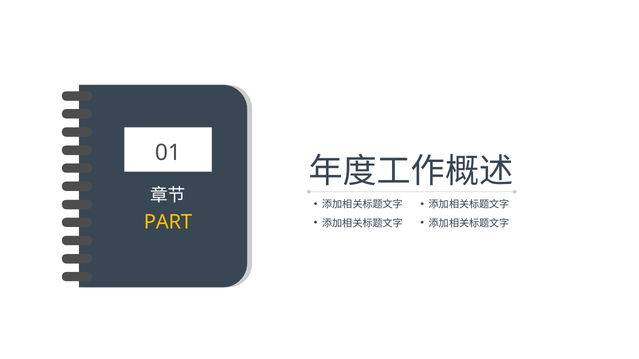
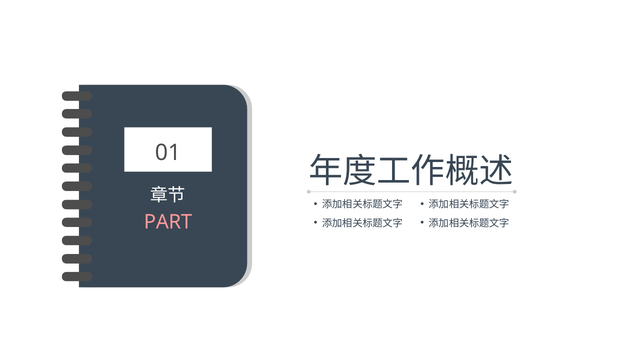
PART colour: yellow -> pink (168, 222)
